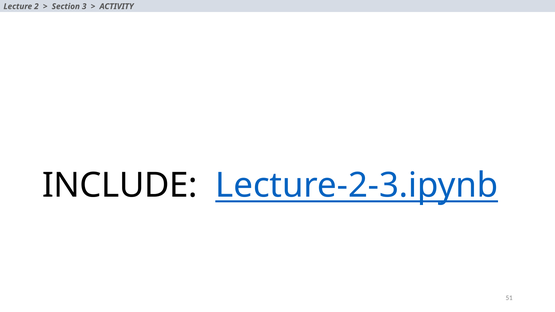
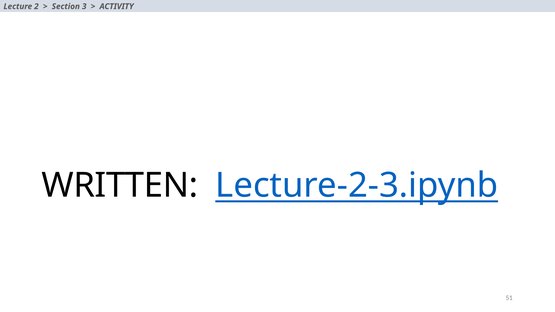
INCLUDE: INCLUDE -> WRITTEN (120, 186)
